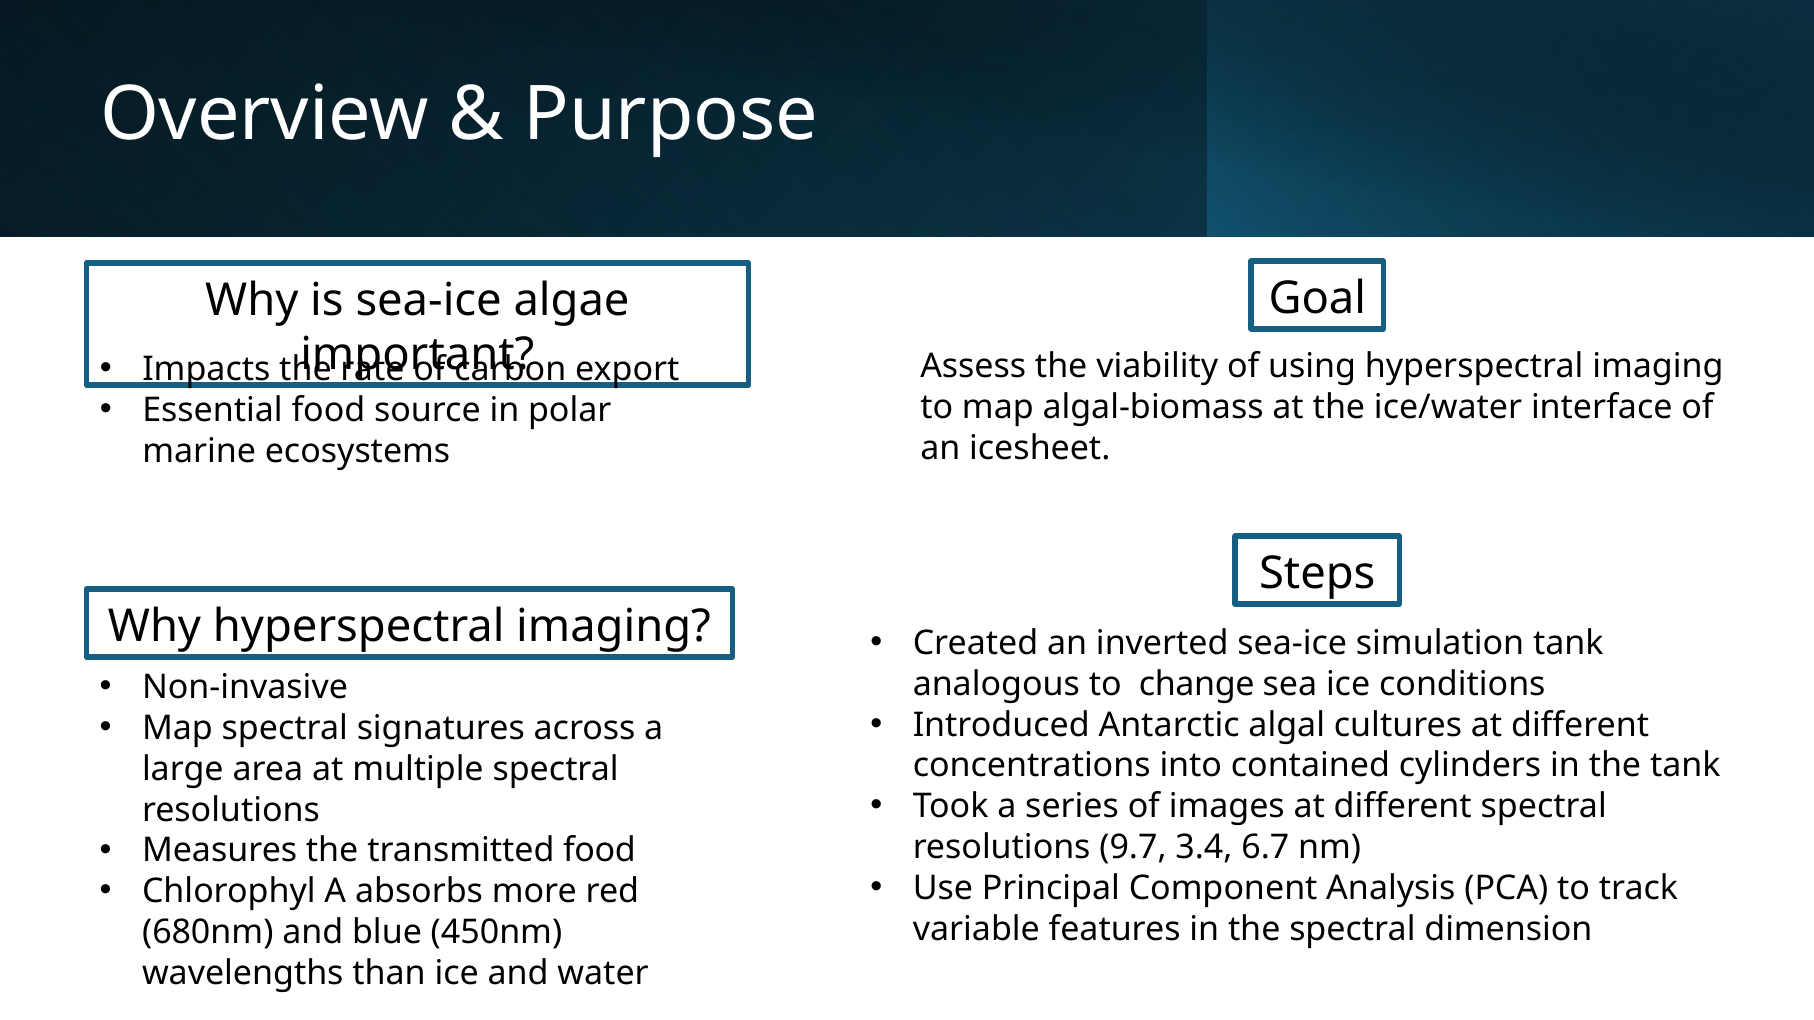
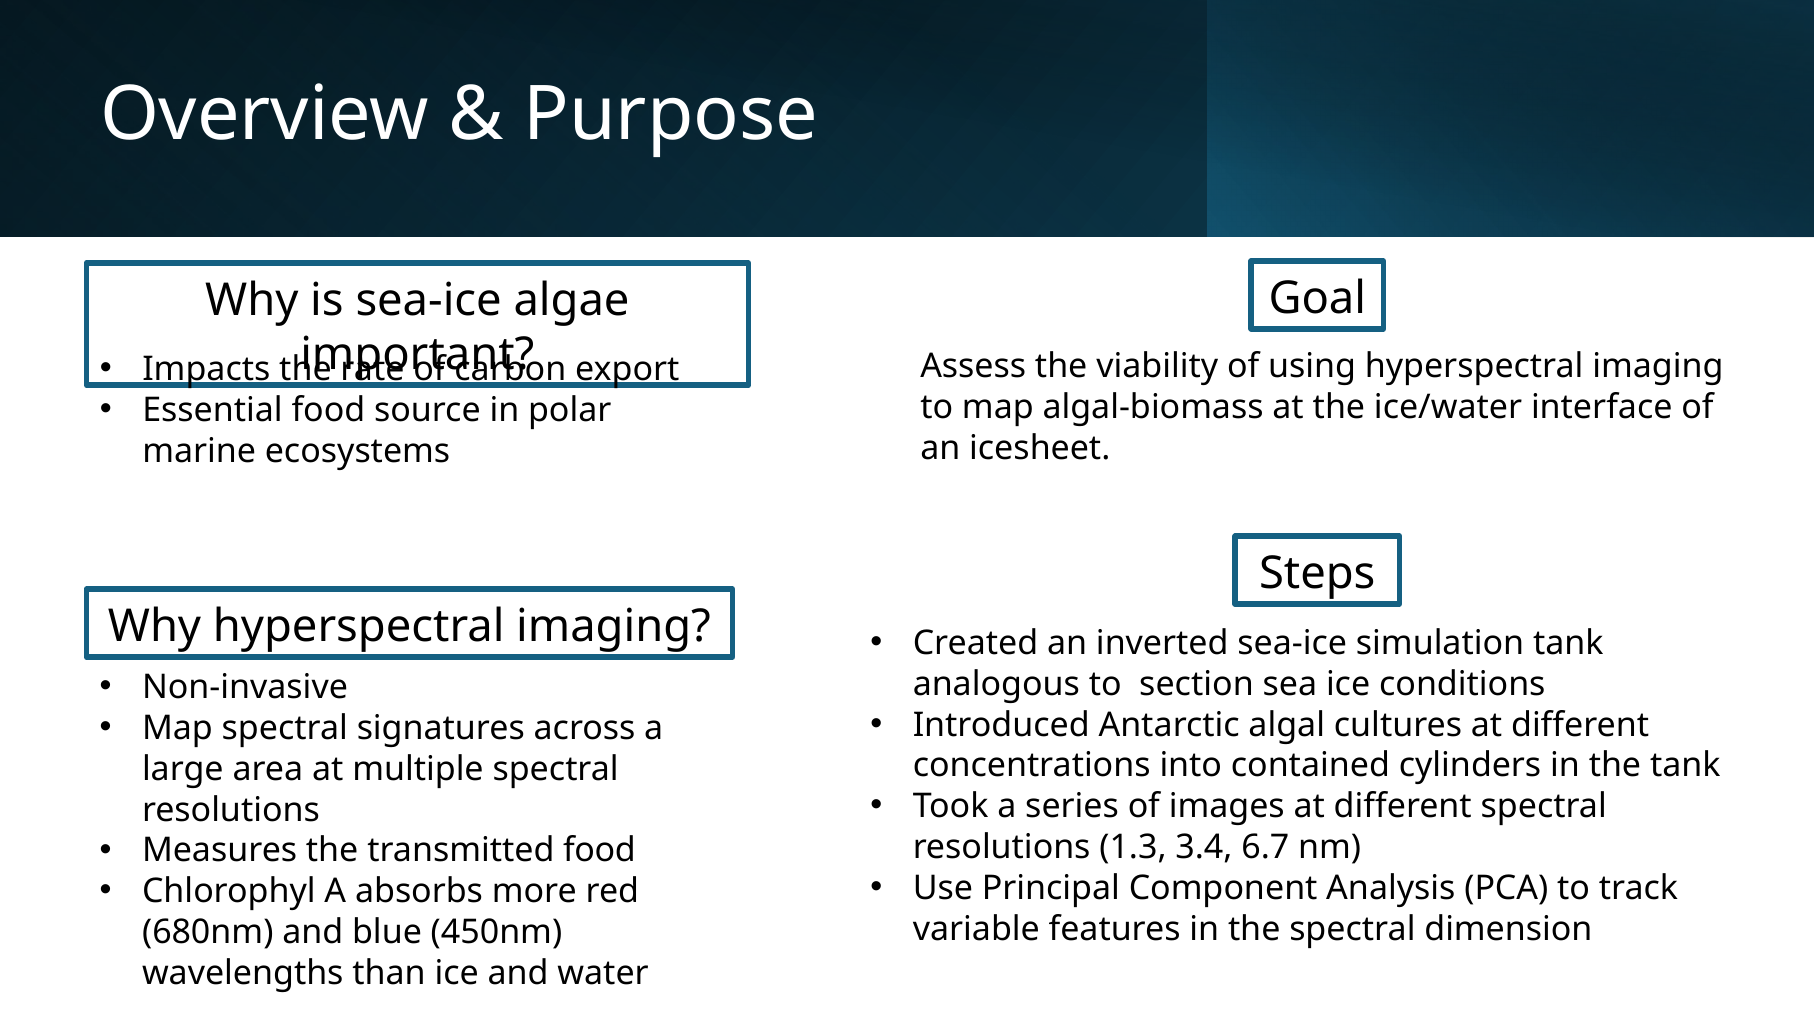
change: change -> section (1197, 684)
9.7: 9.7 -> 1.3 (1133, 848)
